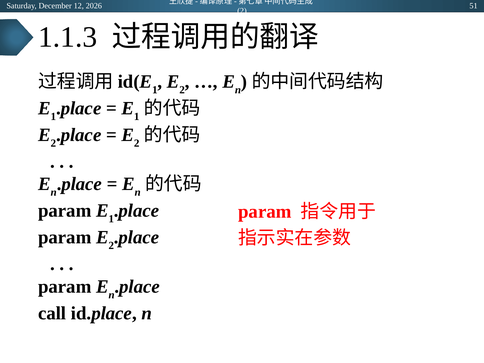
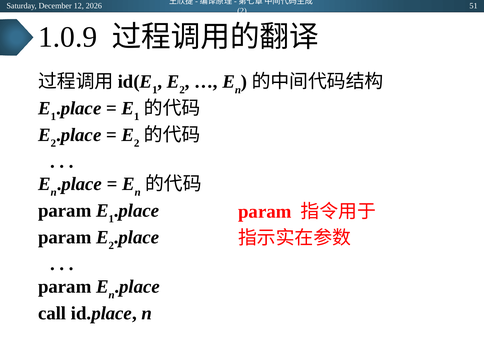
1.1.3: 1.1.3 -> 1.0.9 (68, 37)
